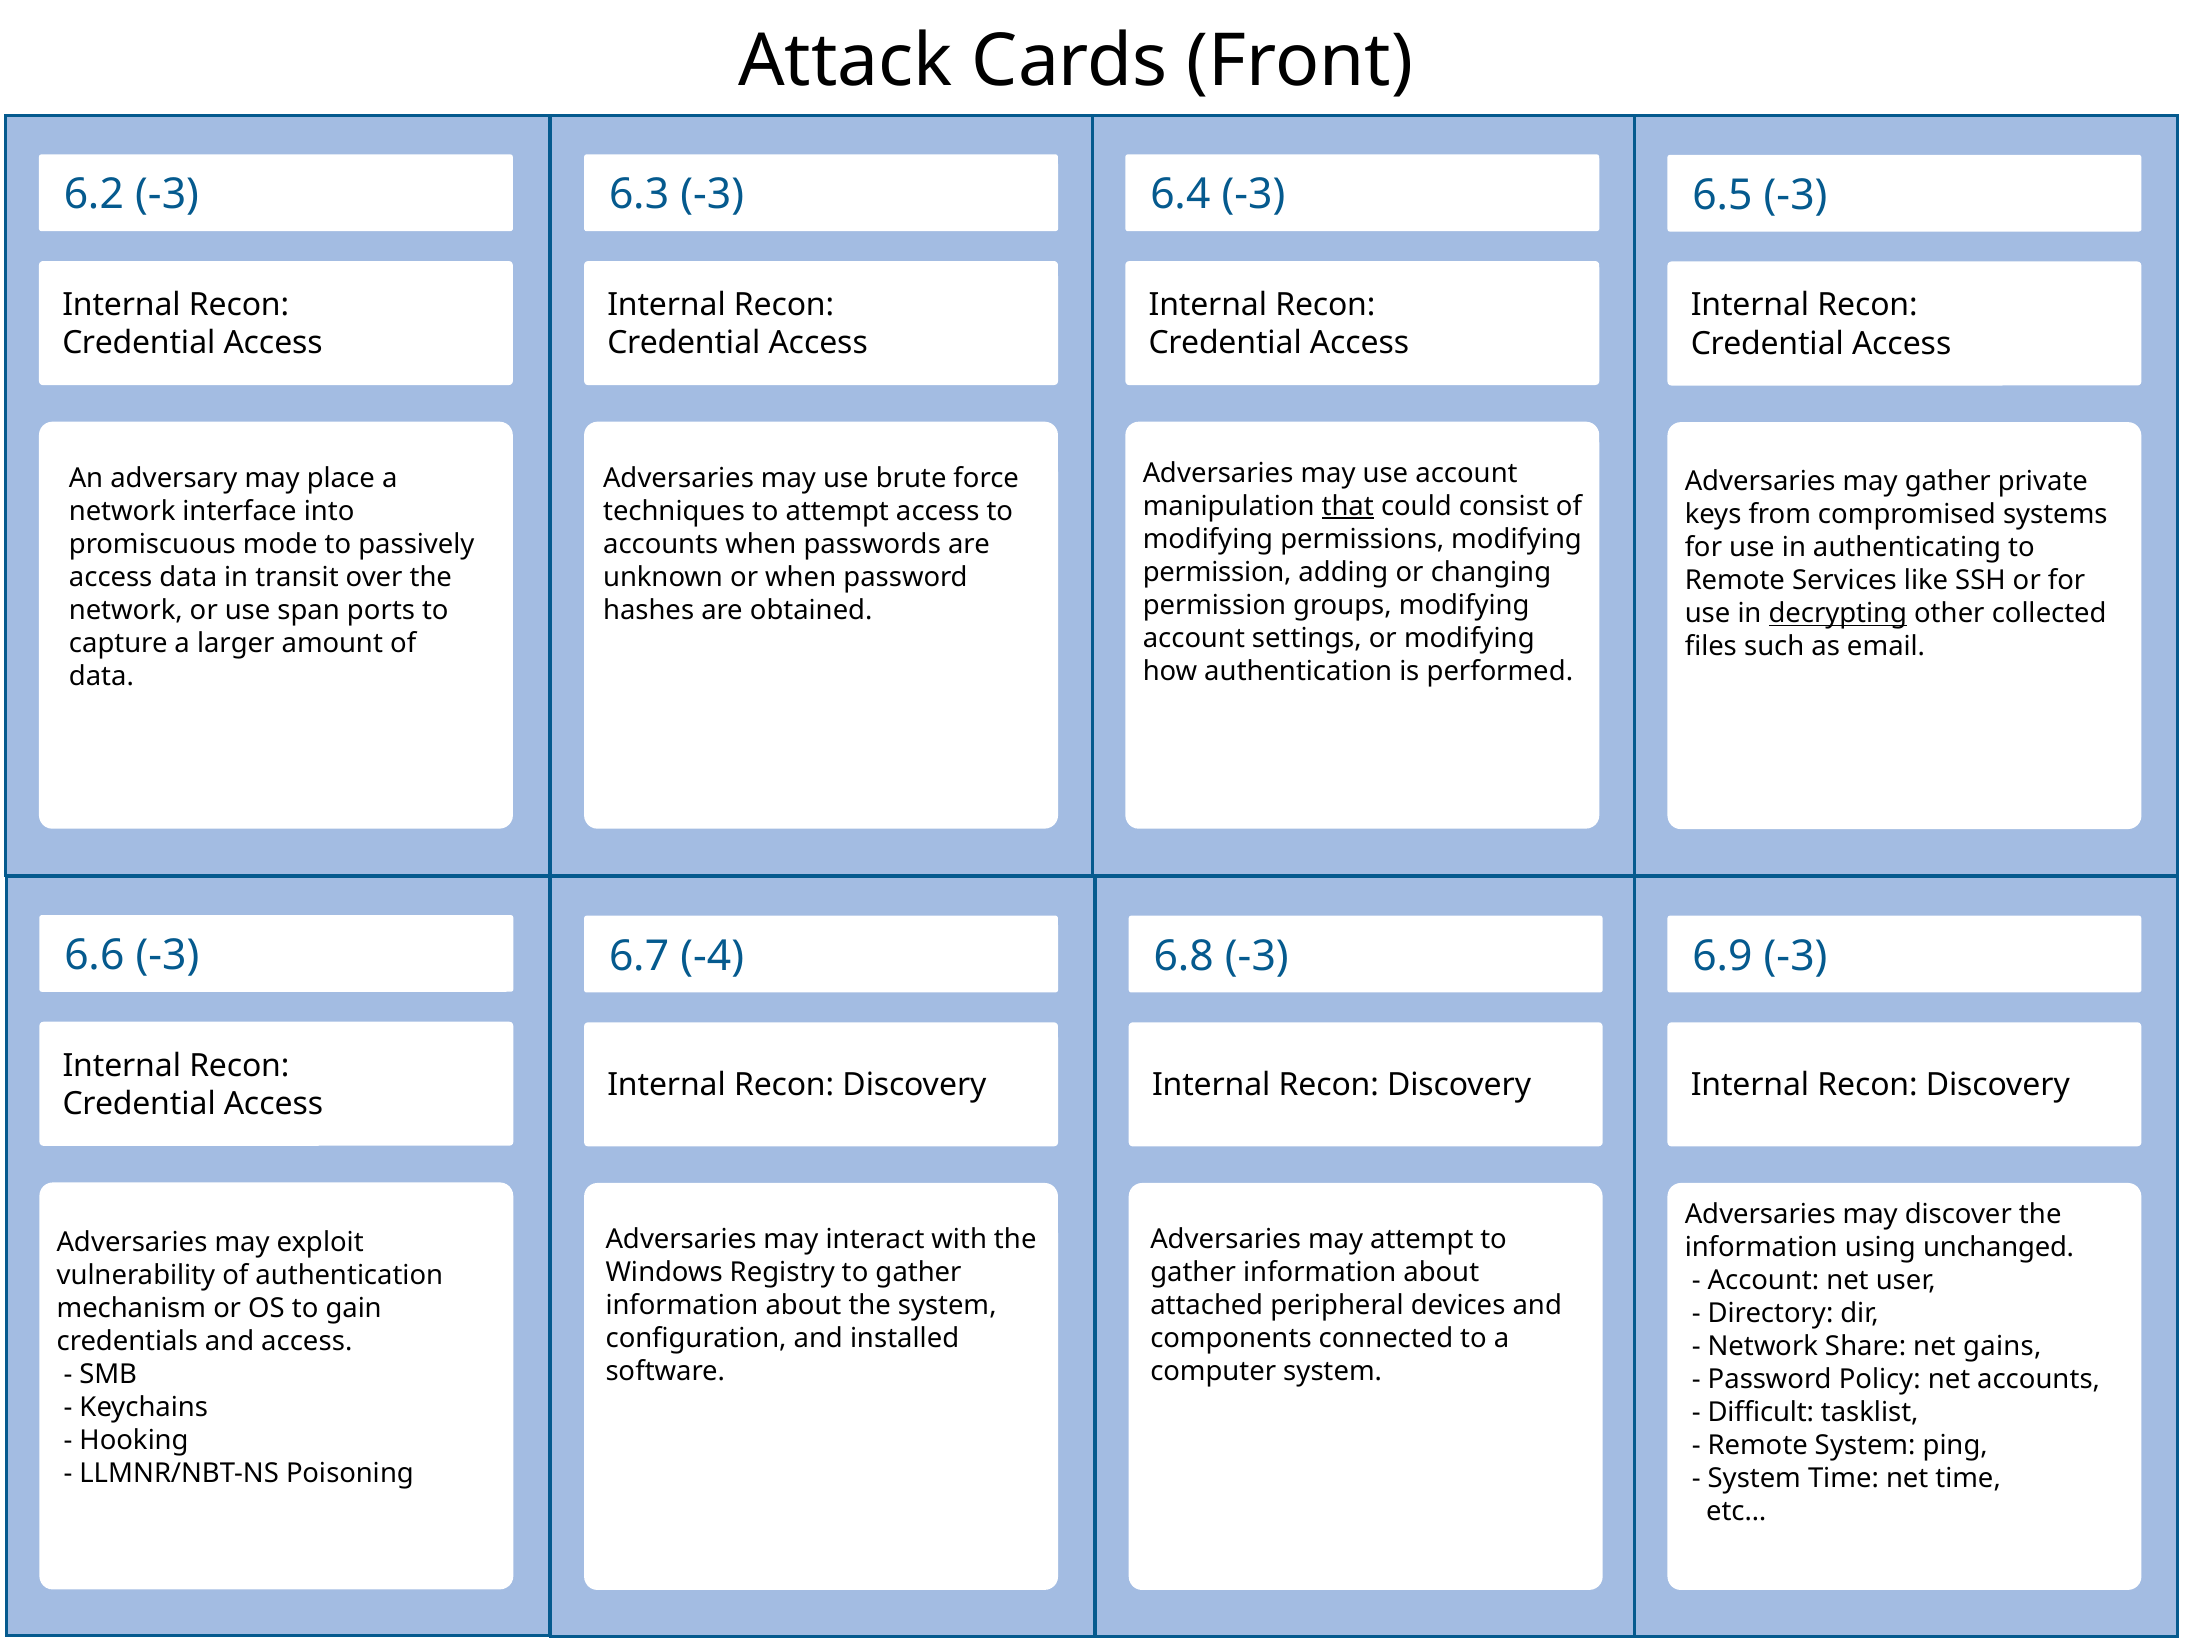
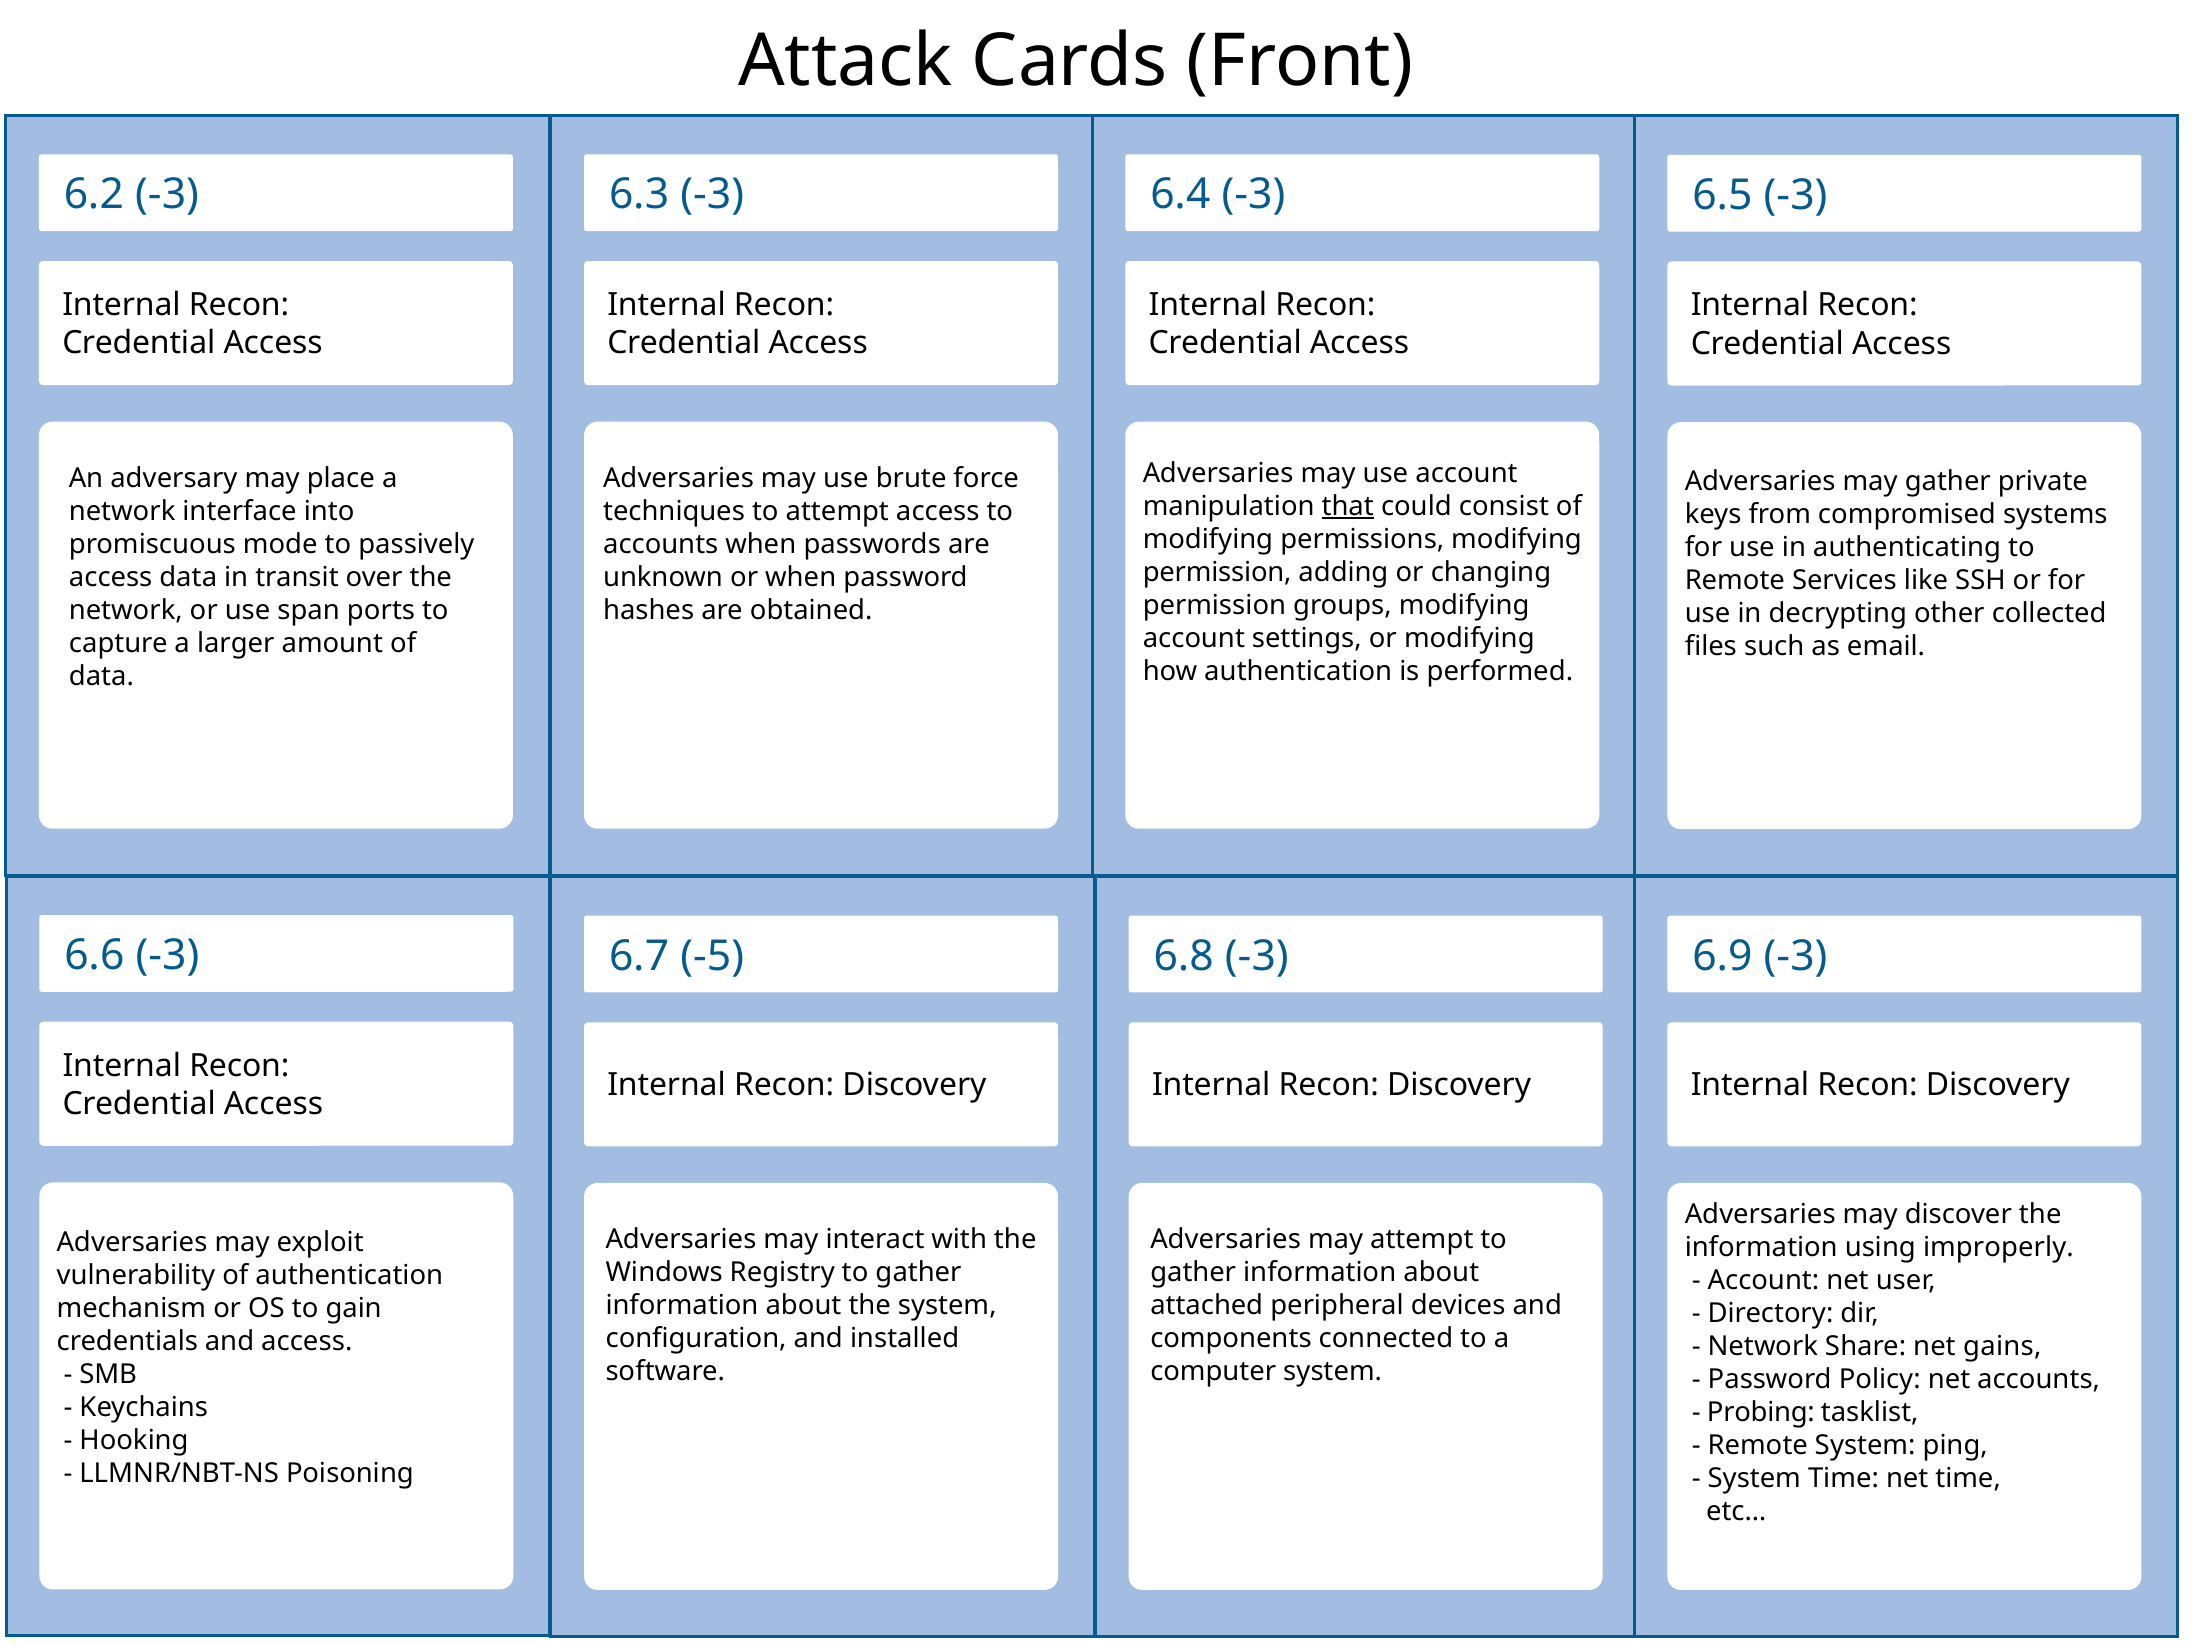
decrypting underline: present -> none (1838, 614)
-4: -4 -> -5 (712, 956)
unchanged: unchanged -> improperly (1998, 1247)
Difficult: Difficult -> Probing (1761, 1412)
